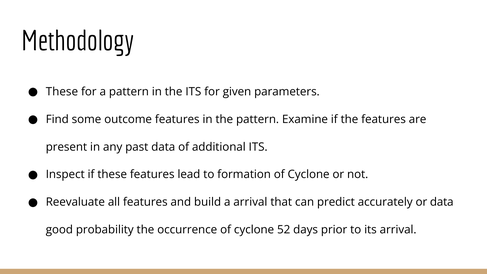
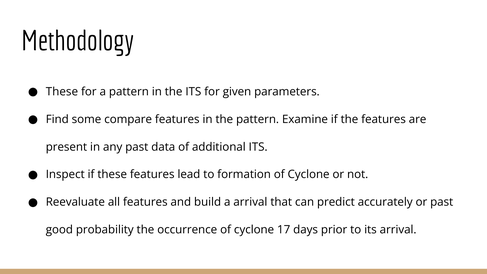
outcome: outcome -> compare (128, 119)
or data: data -> past (442, 202)
52: 52 -> 17 (284, 230)
